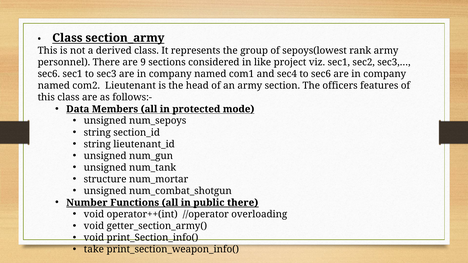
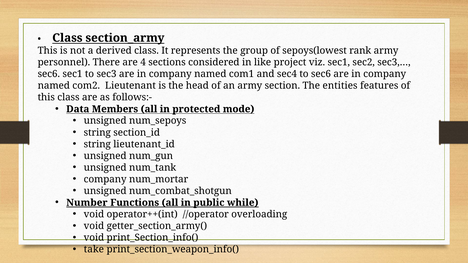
9: 9 -> 4 (143, 62)
officers: officers -> entities (340, 86)
structure: structure -> company (105, 179)
public there: there -> while (243, 203)
